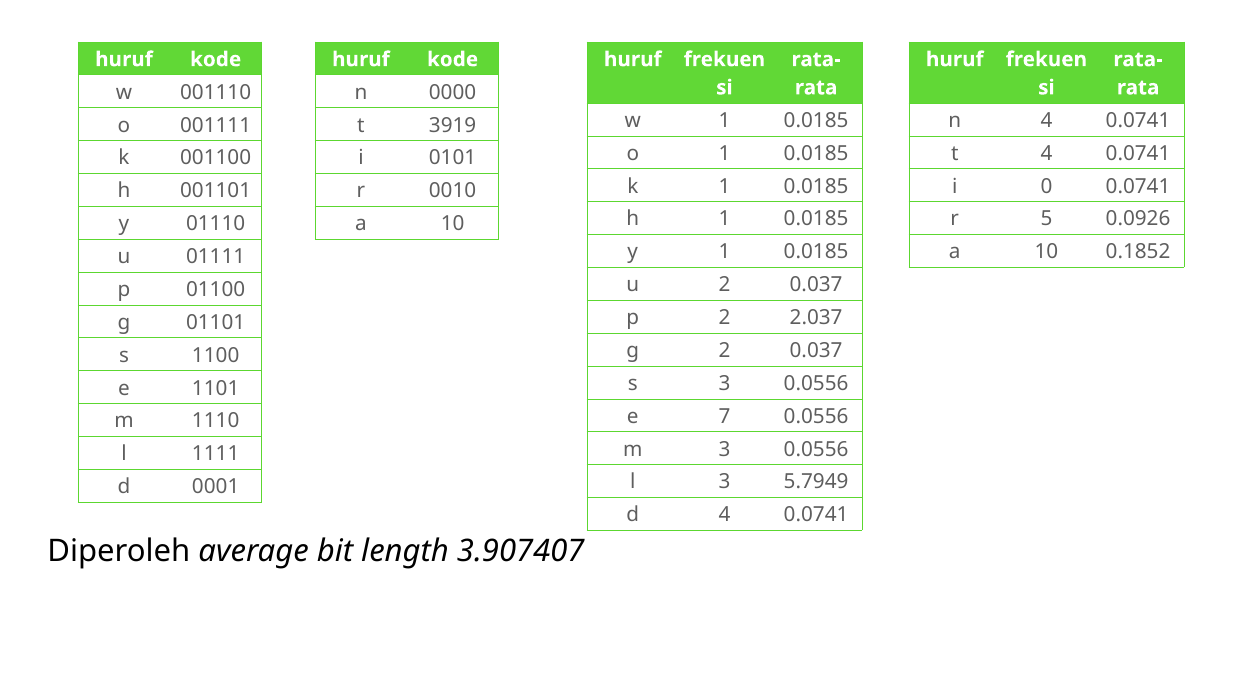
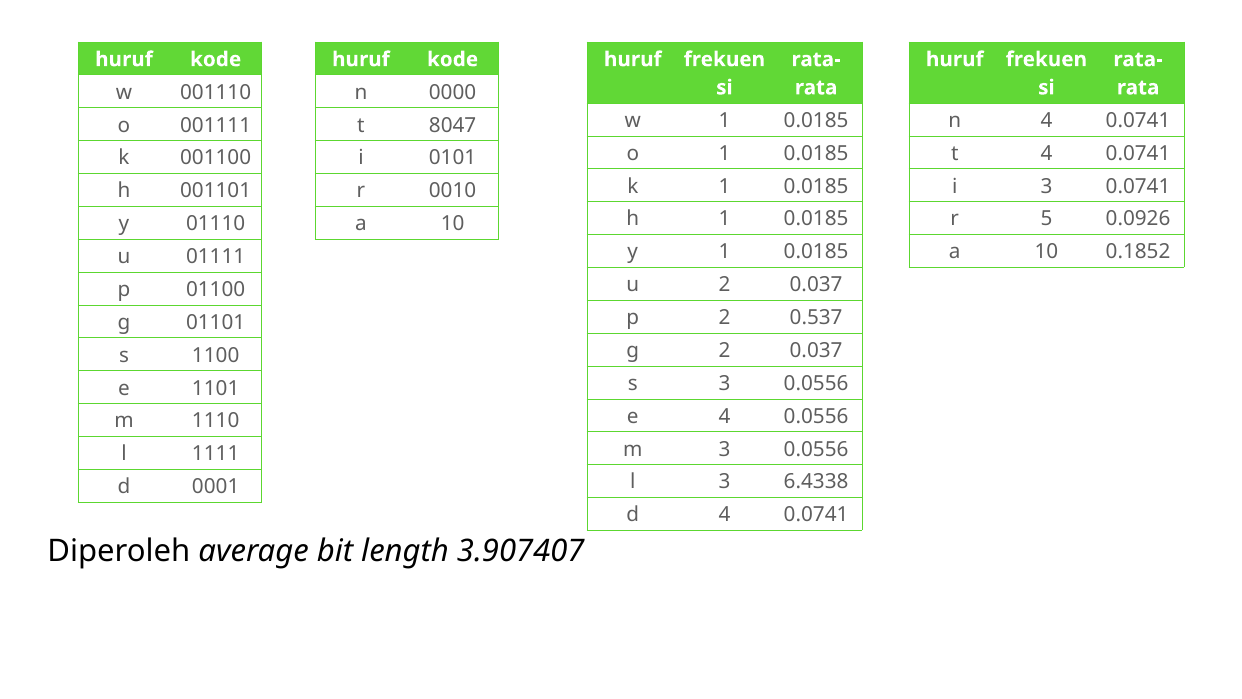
3919: 3919 -> 8047 (453, 125)
i 0: 0 -> 3 (1046, 186)
2.037: 2.037 -> 0.537 (816, 318)
e 7: 7 -> 4 (724, 416)
5.7949: 5.7949 -> 6.4338 (816, 482)
